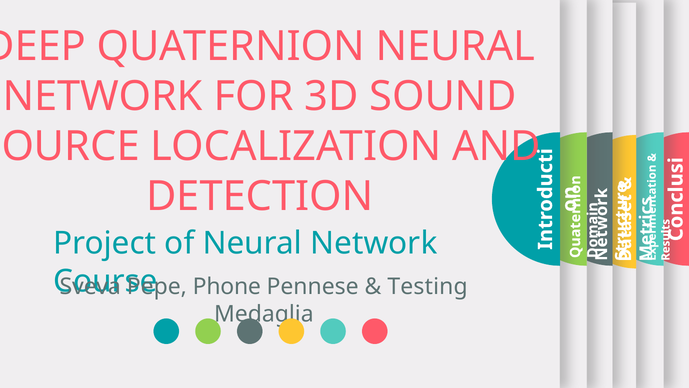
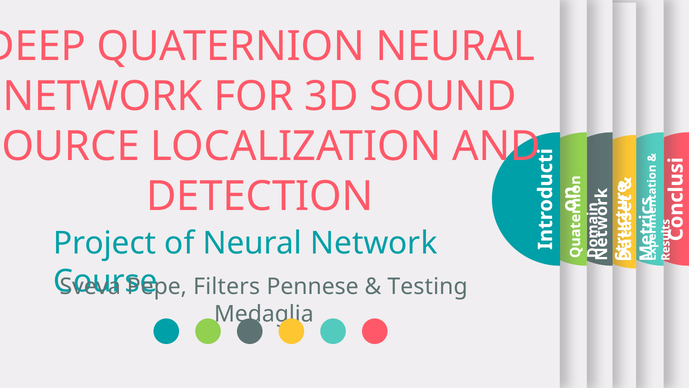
Phone: Phone -> Filters (227, 286)
